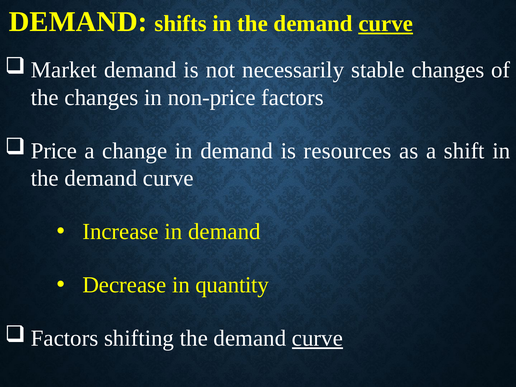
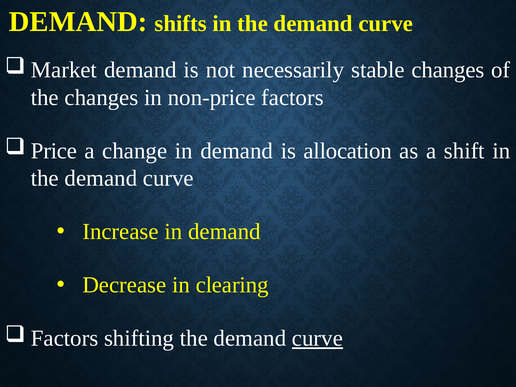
curve underline: present -> none (386, 24)
resources: resources -> allocation (348, 151)
quantity: quantity -> clearing (232, 285)
